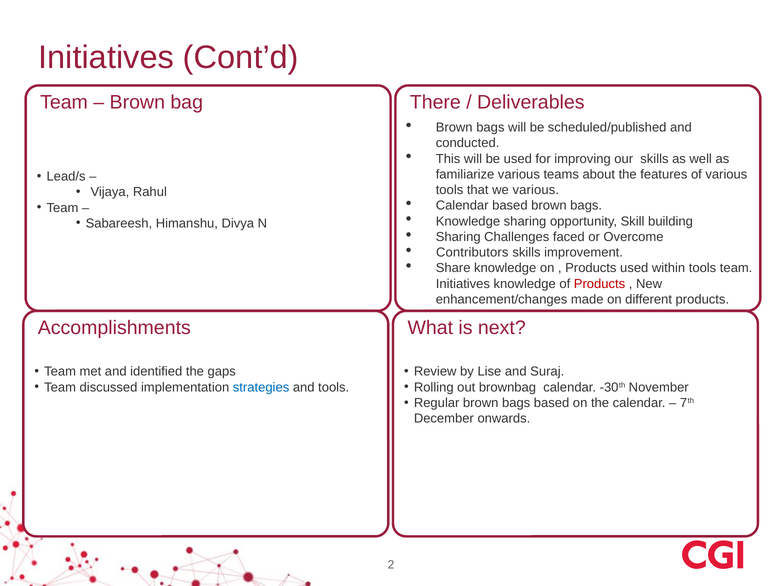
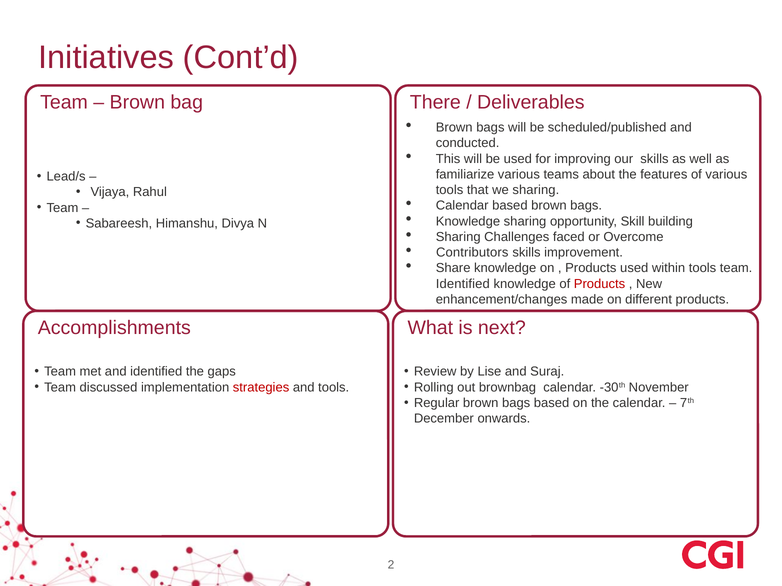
we various: various -> sharing (536, 190)
Initiatives: Initiatives -> Identified (463, 284)
strategies colour: blue -> red (261, 388)
